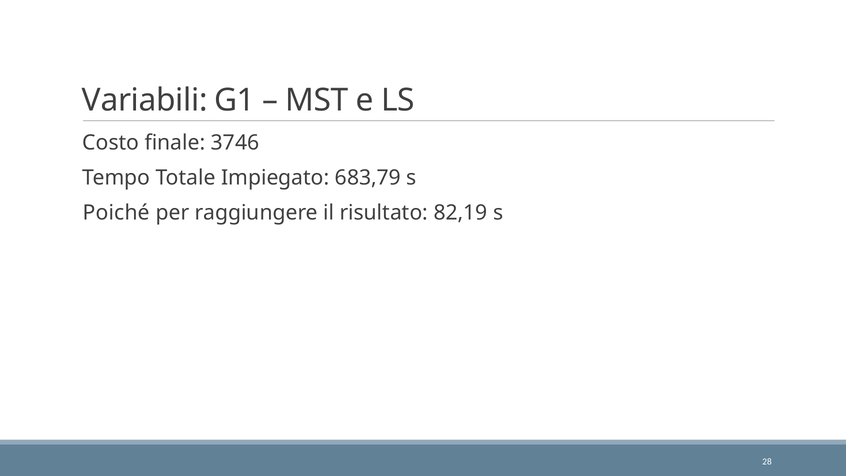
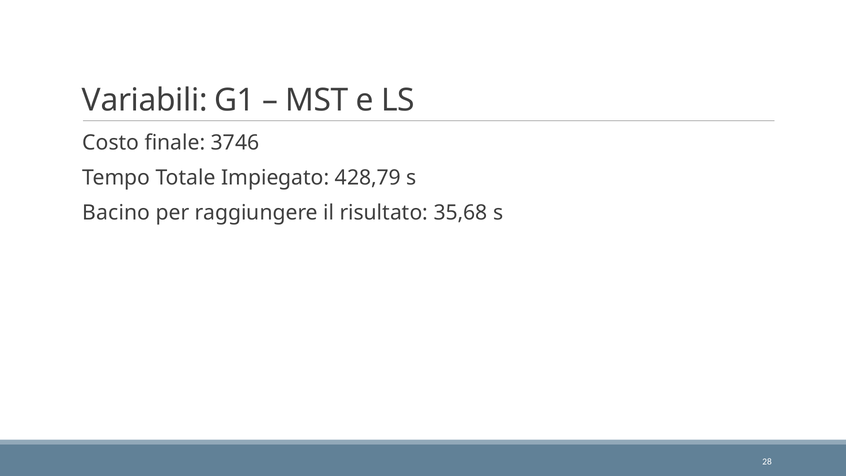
683,79: 683,79 -> 428,79 (368, 178)
Poiché: Poiché -> Bacino (116, 213)
82,19: 82,19 -> 35,68 (461, 213)
